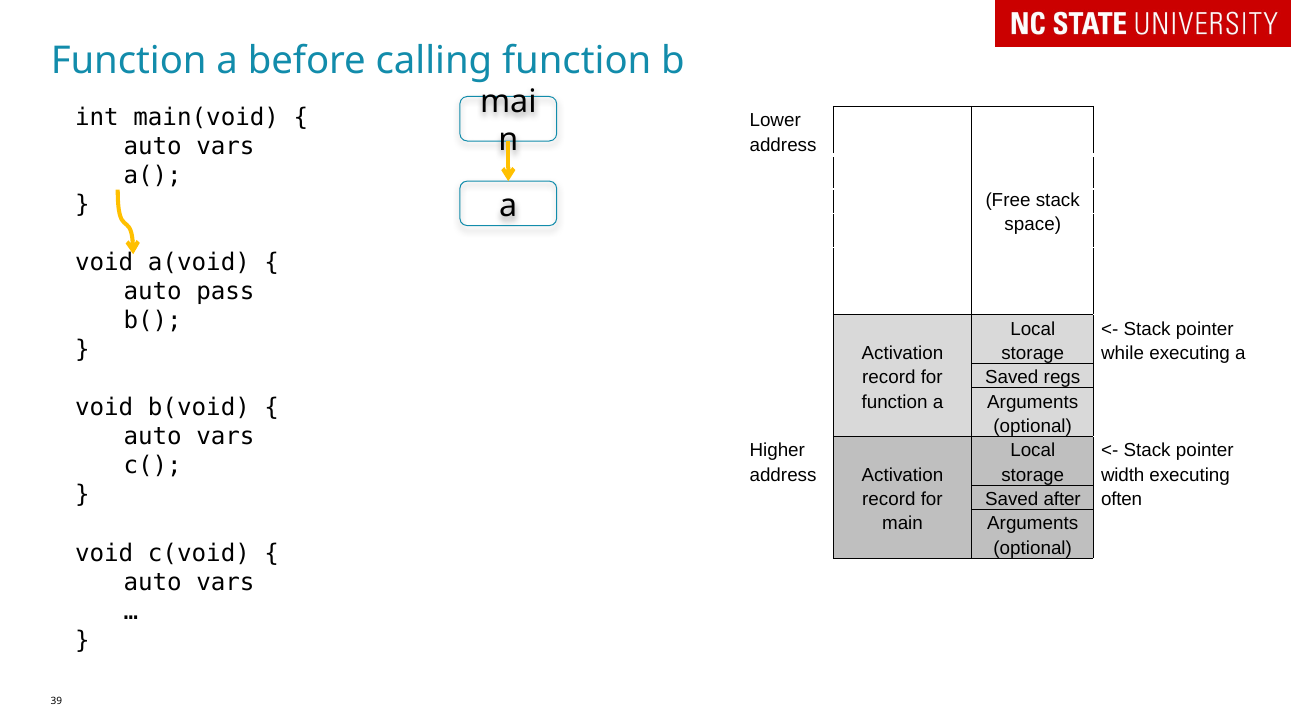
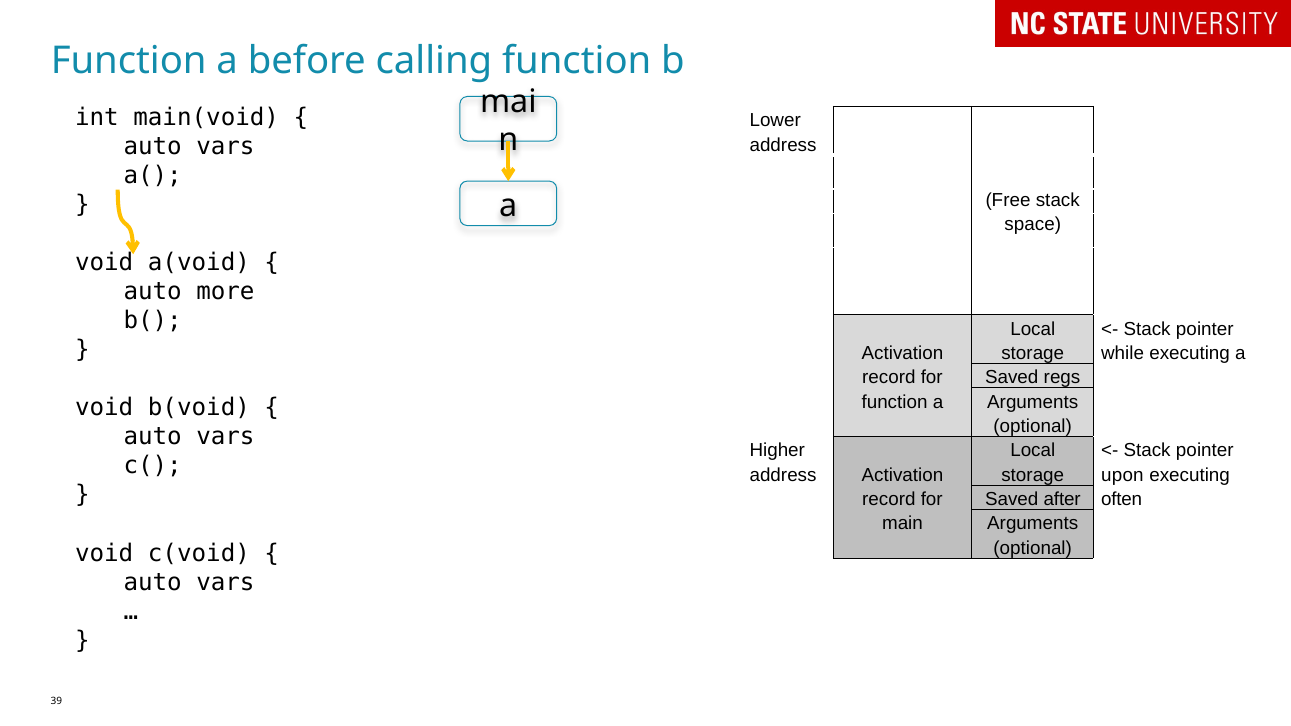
pass: pass -> more (225, 292)
width: width -> upon (1122, 475)
